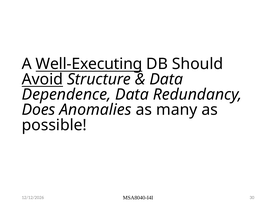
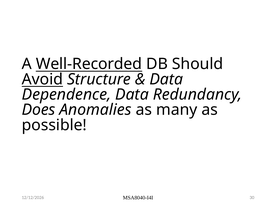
Well-Executing: Well-Executing -> Well-Recorded (89, 64)
